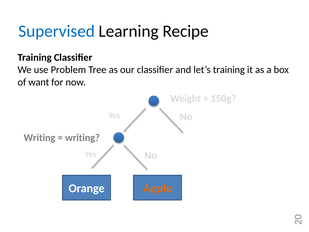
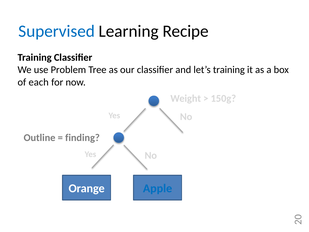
want: want -> each (39, 82)
Writing: Writing -> Outline (40, 138)
writing: writing -> finding (82, 138)
Apple colour: orange -> blue (158, 188)
